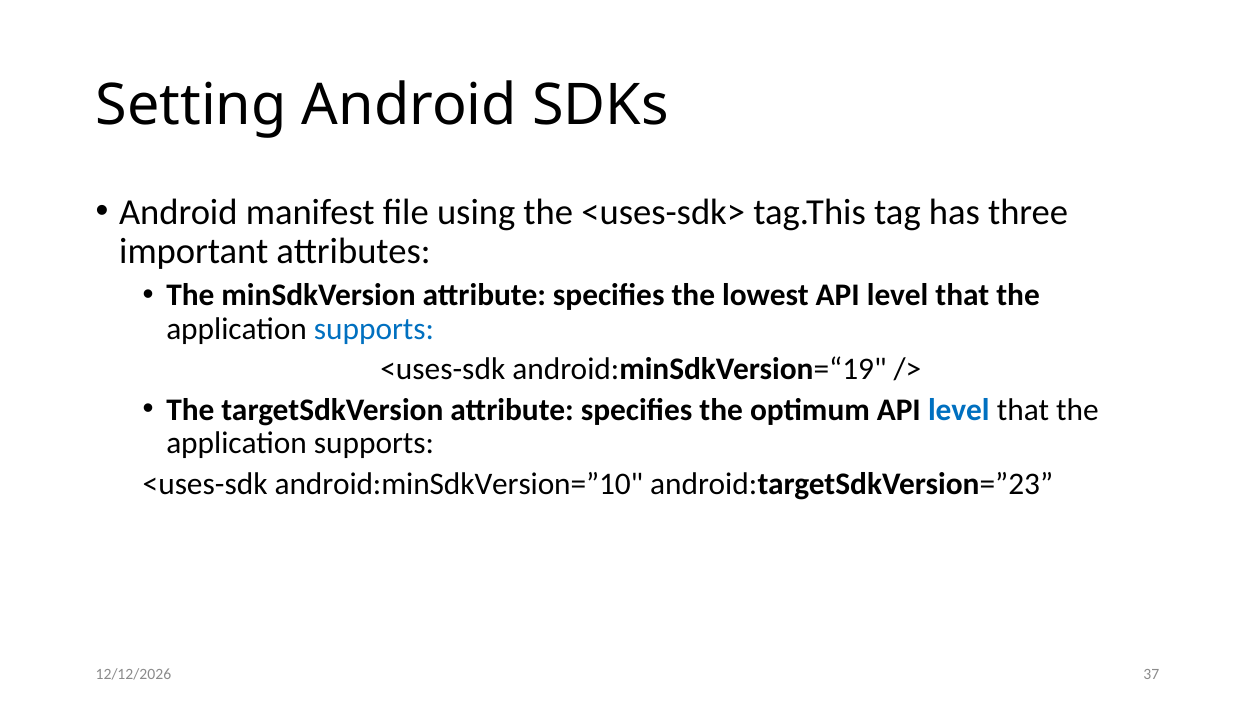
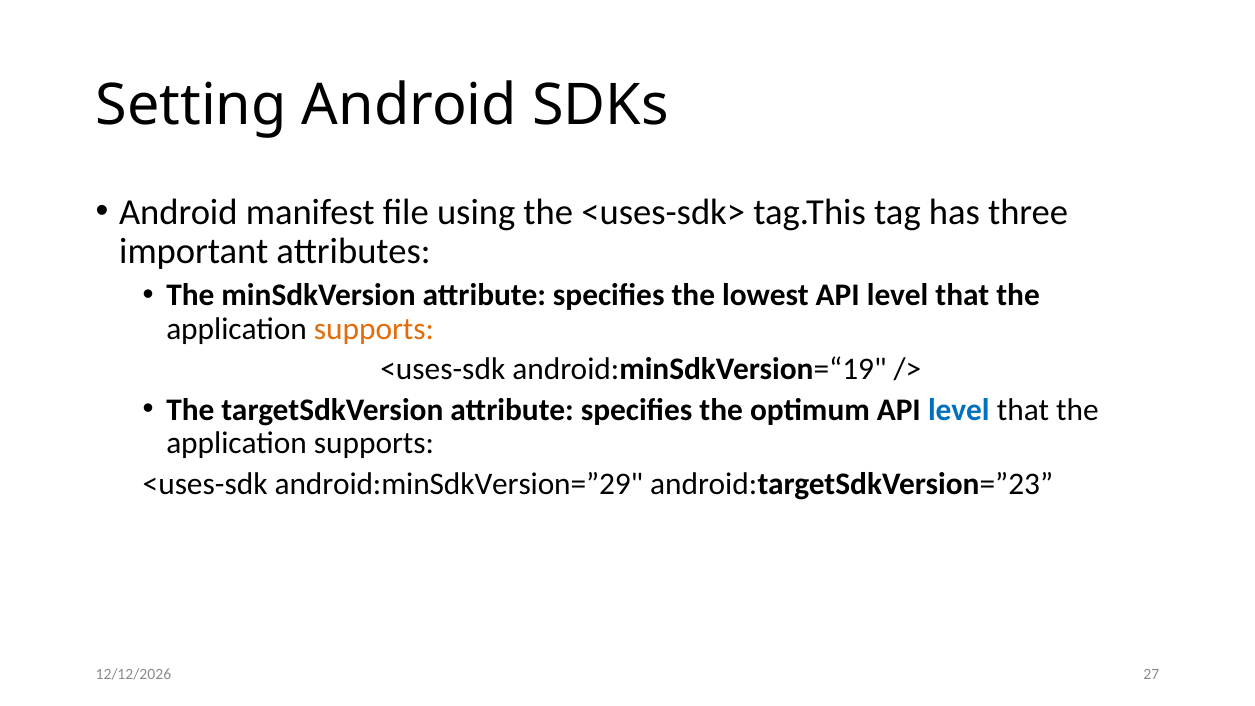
supports colour: blue -> orange (374, 329)
android:minSdkVersion=”10: android:minSdkVersion=”10 -> android:minSdkVersion=”29 (459, 484)
37: 37 -> 27 (1151, 674)
